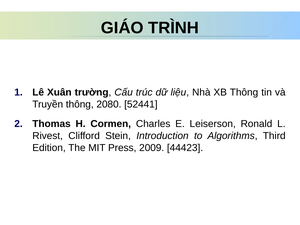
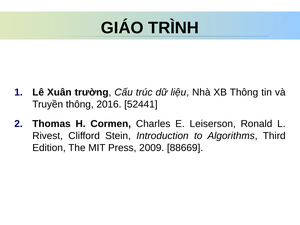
2080: 2080 -> 2016 (109, 104)
44423: 44423 -> 88669 (185, 148)
